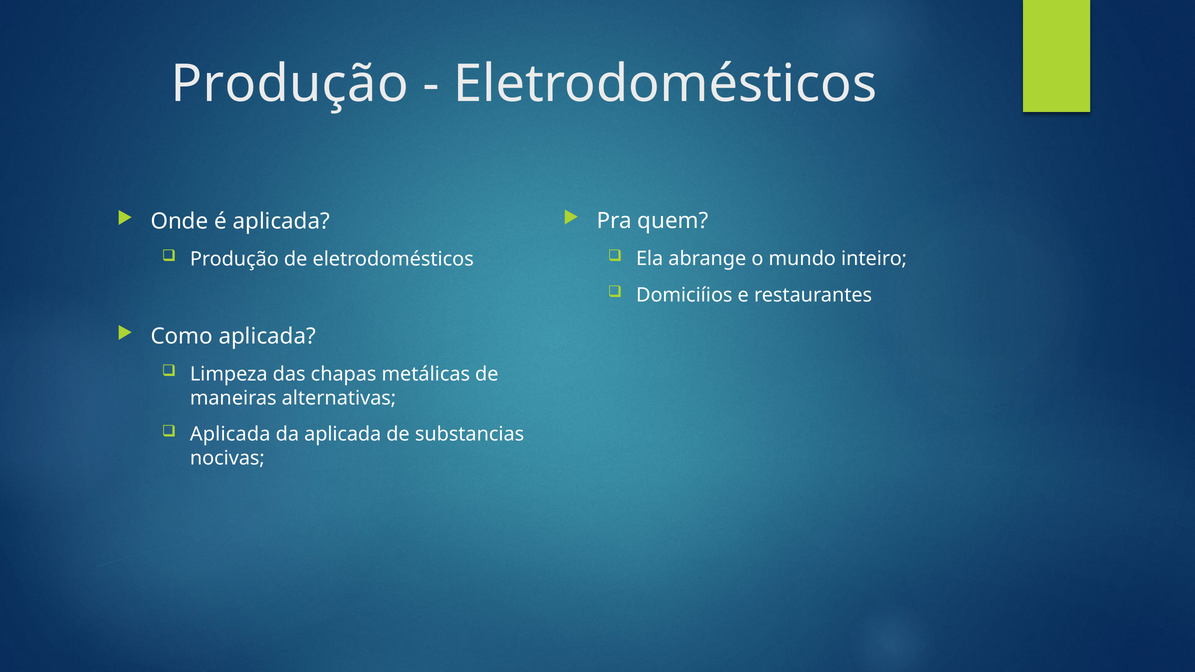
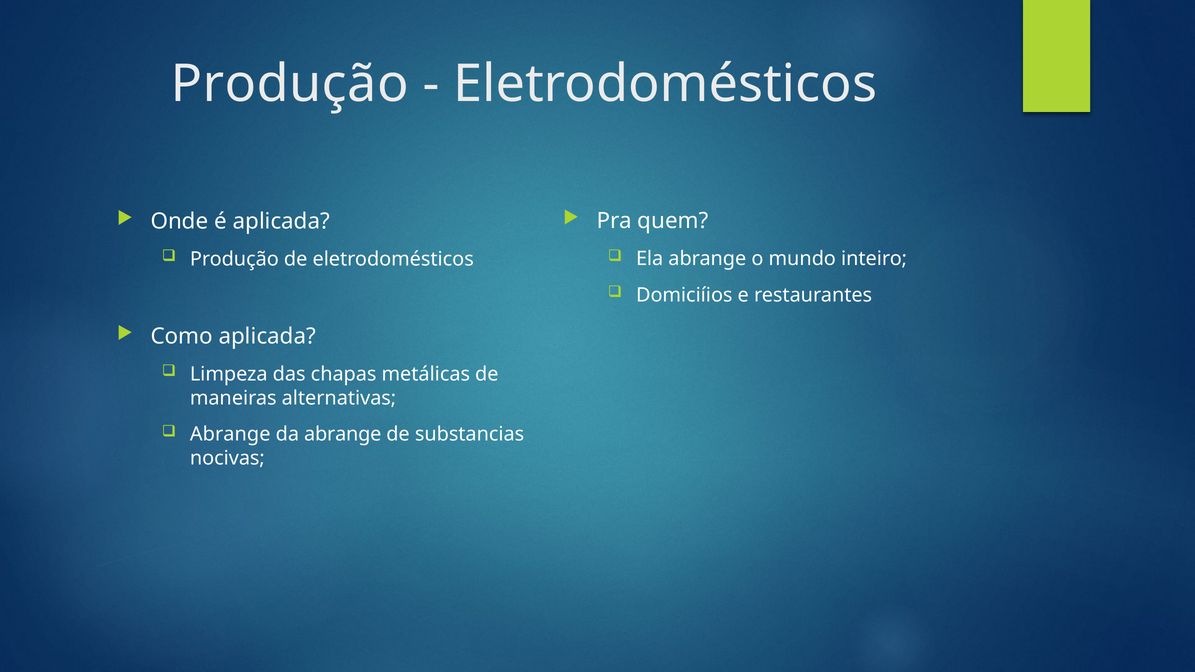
Aplicada: Aplicada -> Abrange (230, 434)
da aplicada: aplicada -> abrange (343, 434)
